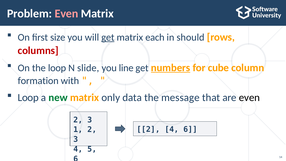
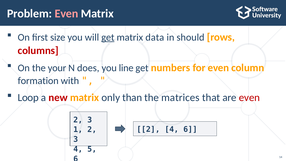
each: each -> data (155, 37)
the loop: loop -> your (57, 68)
slide: slide -> does (88, 68)
numbers underline: present -> none (171, 68)
for cube: cube -> even (218, 68)
new colour: green -> red (58, 97)
data: data -> than (132, 97)
message: message -> matrices (180, 97)
even colour: black -> red (249, 97)
